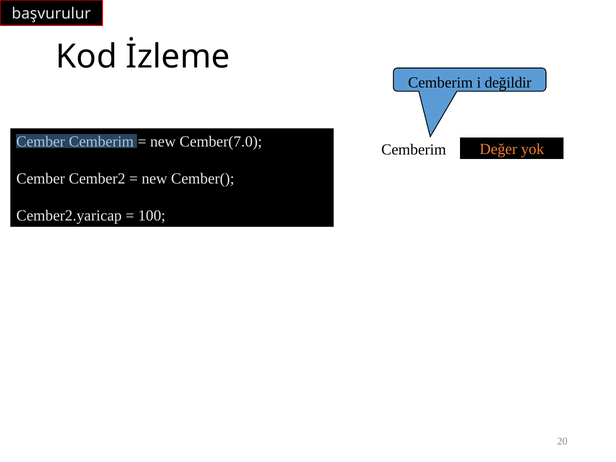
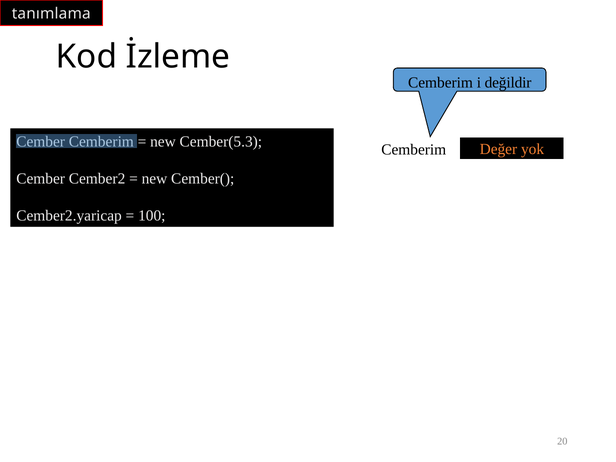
başvurulur: başvurulur -> tanımlama (51, 14)
Cember(7.0: Cember(7.0 -> Cember(5.3 (221, 142)
